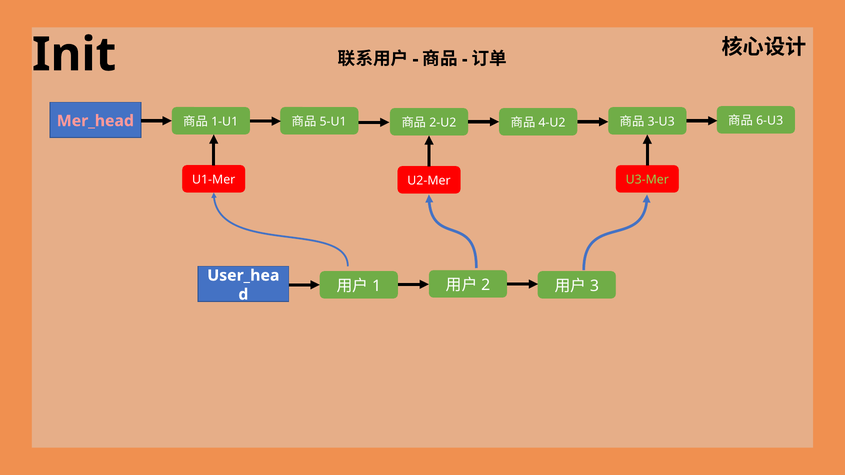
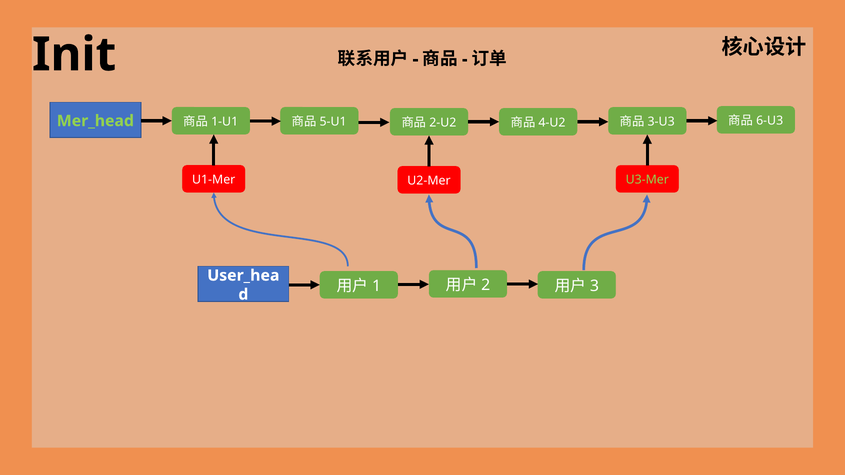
Mer_head colour: pink -> light green (95, 121)
